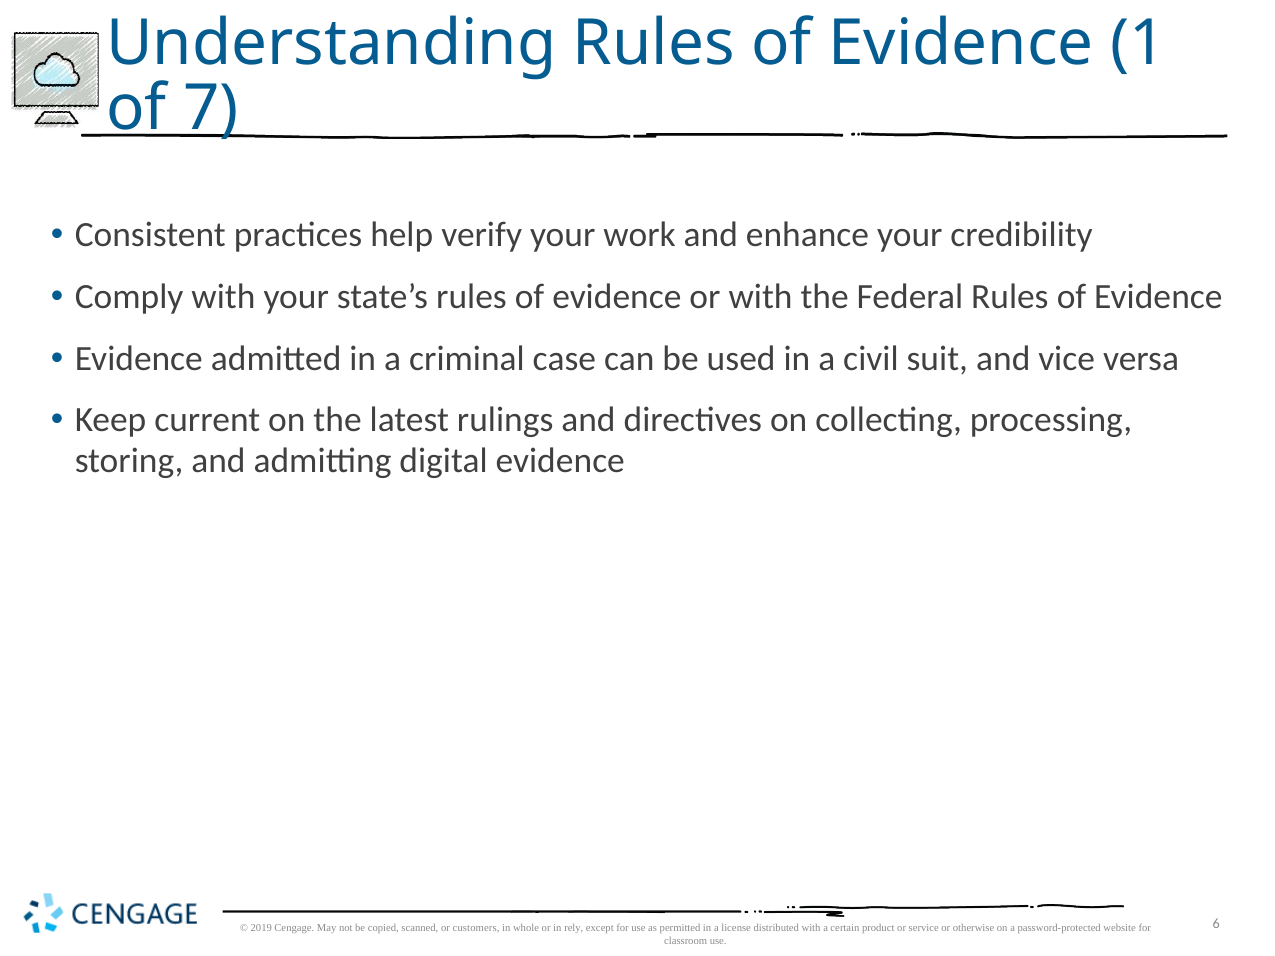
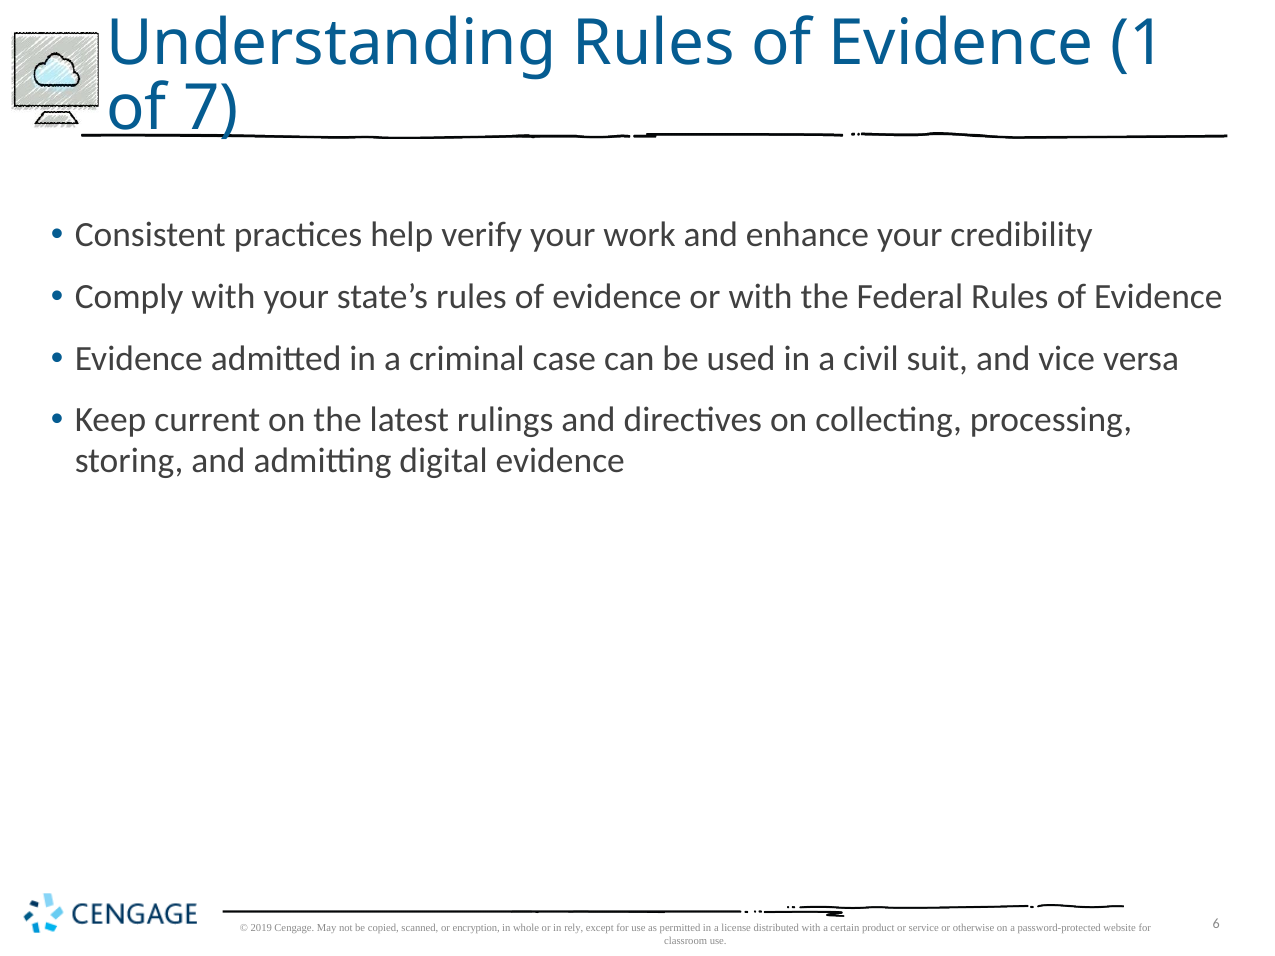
customers: customers -> encryption (476, 929)
